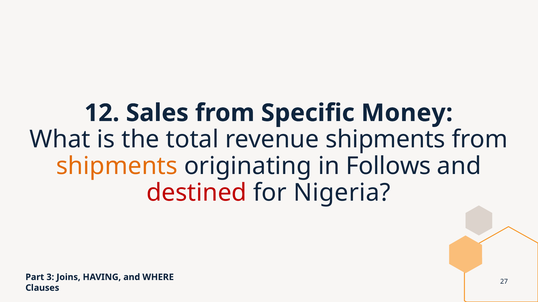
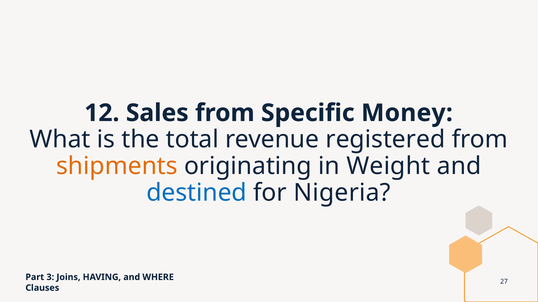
revenue shipments: shipments -> registered (385, 140)
Follows: Follows -> Weight (388, 166)
destined colour: red -> blue (197, 193)
